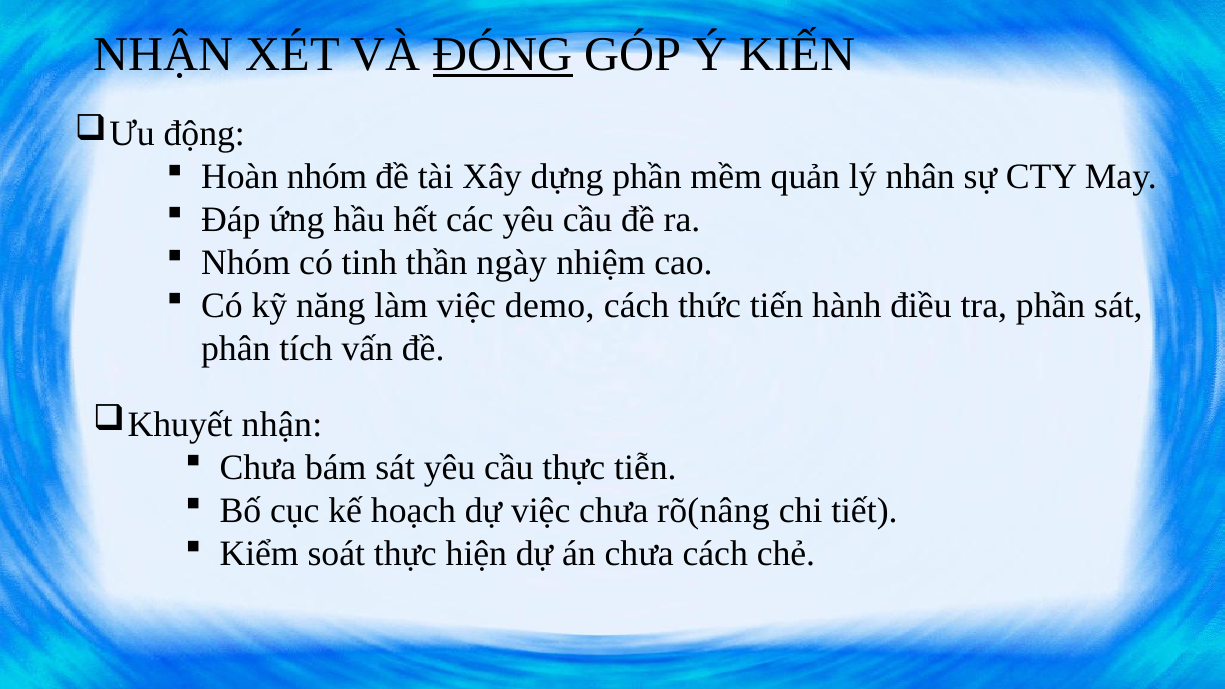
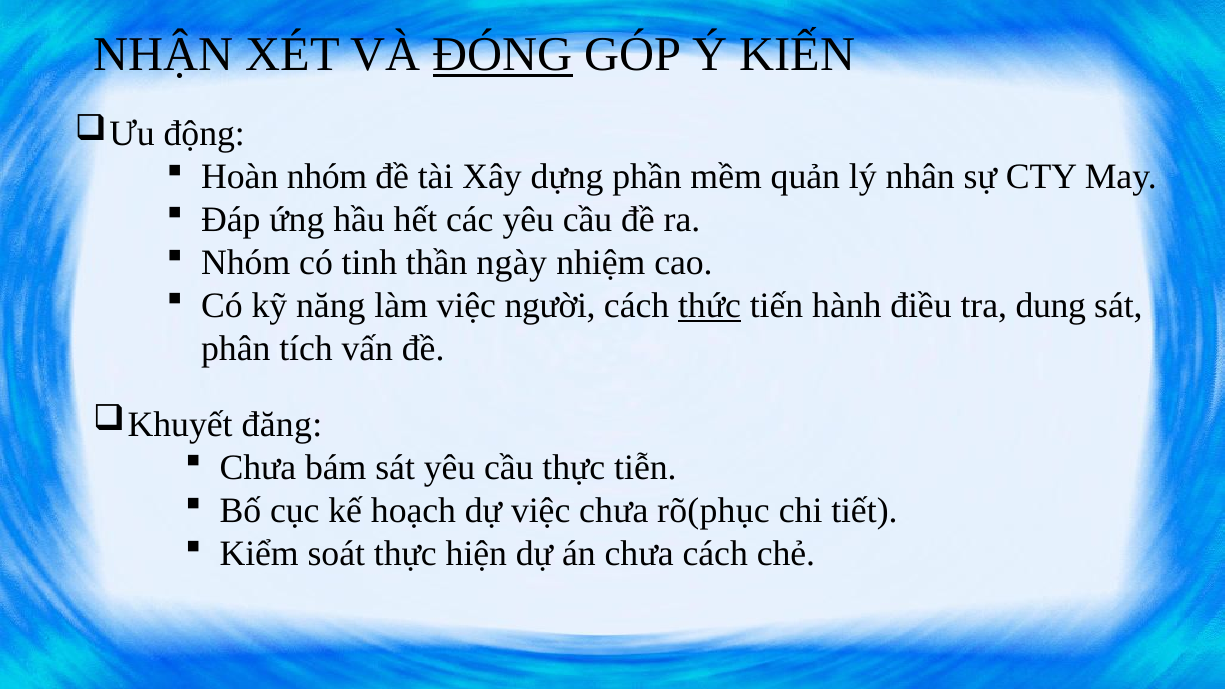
demo: demo -> người (550, 306)
thức underline: none -> present (710, 306)
tra phần: phần -> dung (1051, 306)
nhận: nhận -> đăng (282, 425)
rõ(nâng: rõ(nâng -> rõ(phục (713, 510)
